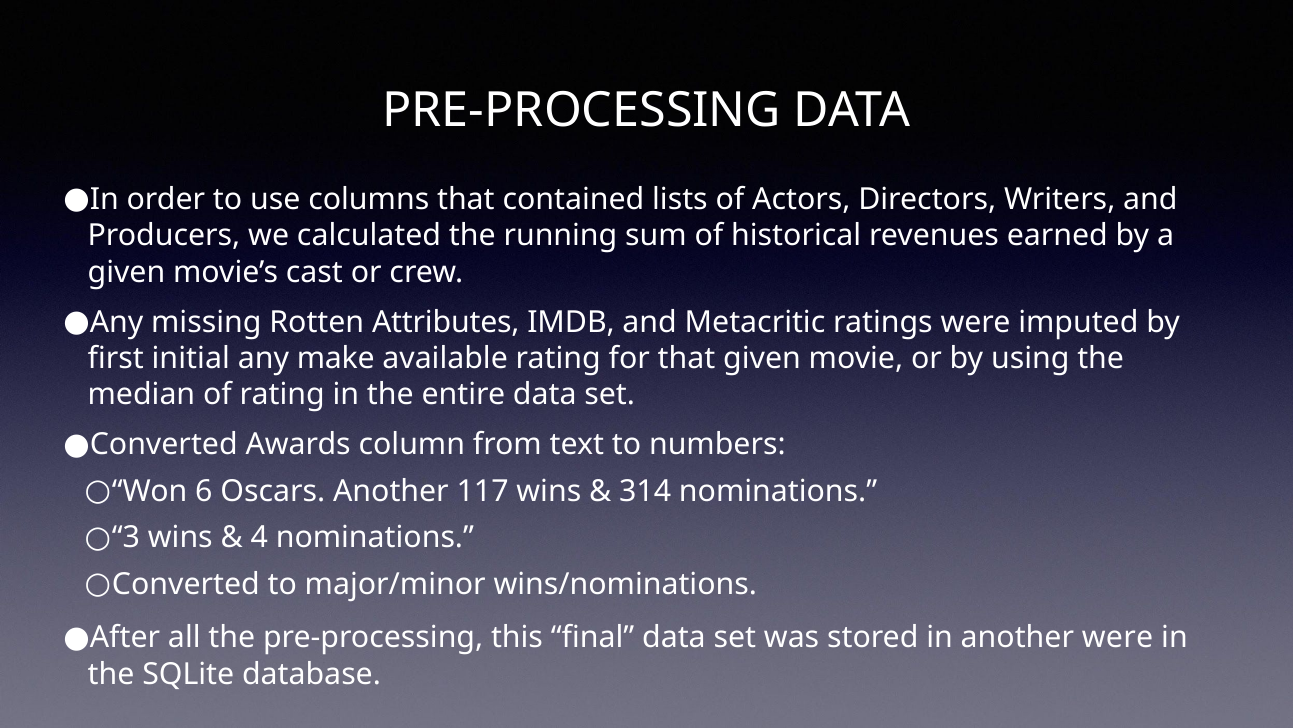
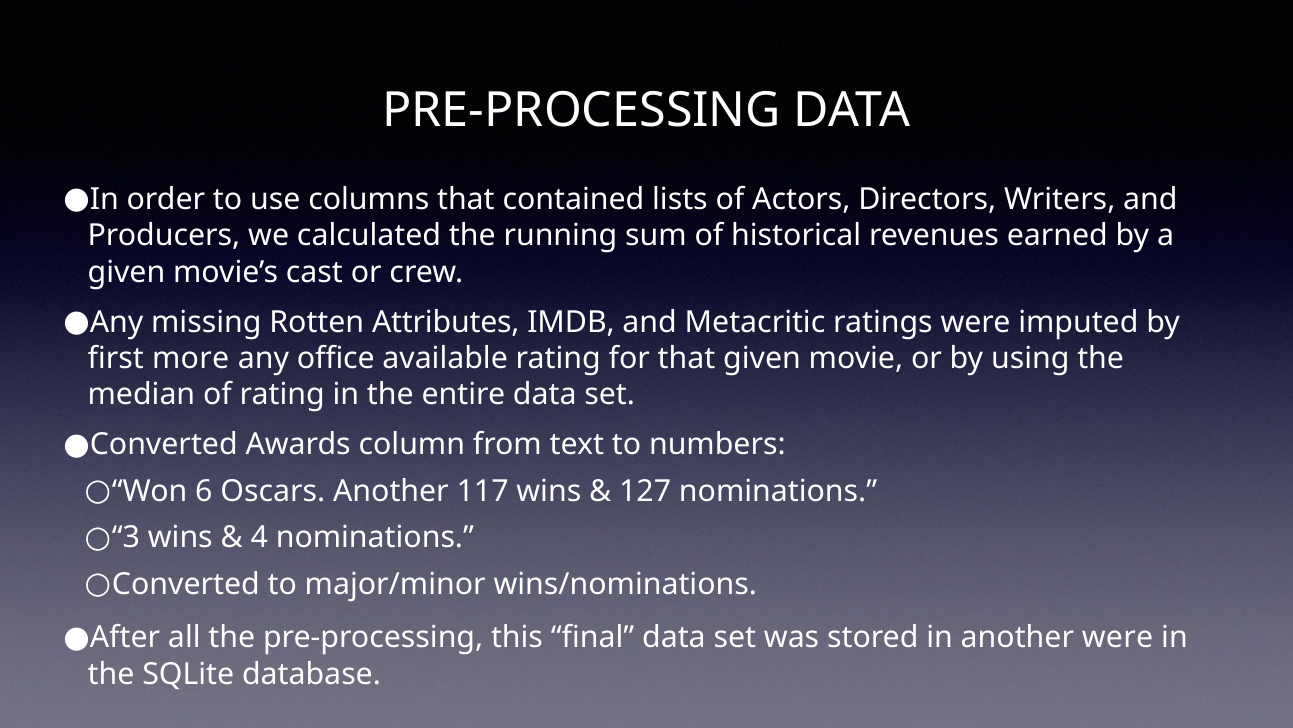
initial: initial -> more (191, 358)
make: make -> office (336, 358)
314: 314 -> 127 (645, 491)
